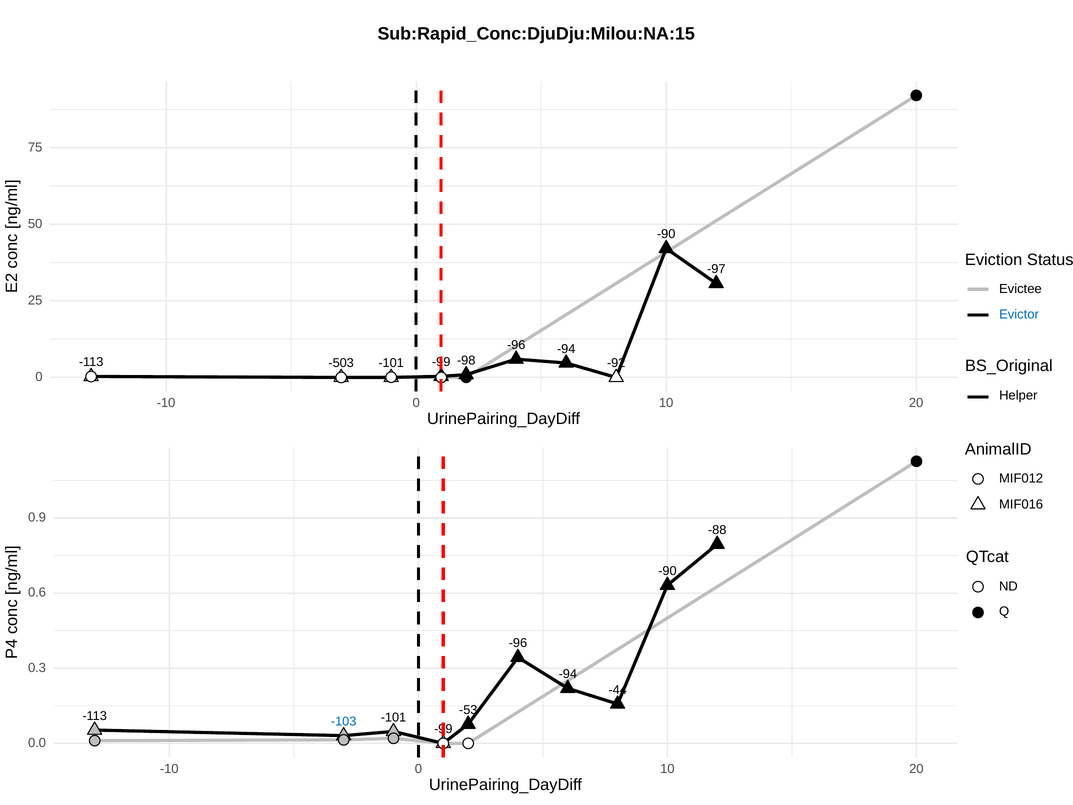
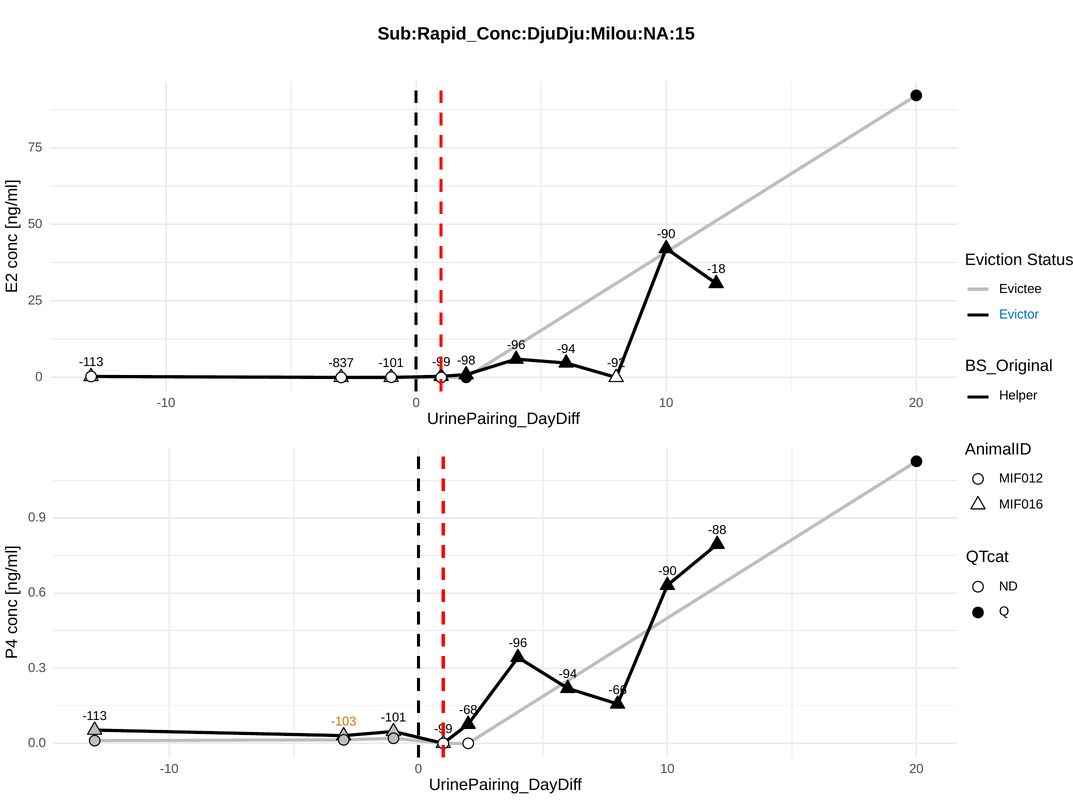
-97: -97 -> -18 (716, 269)
-503: -503 -> -837 (341, 363)
-44: -44 -> -66 (618, 690)
-53: -53 -> -68 (468, 710)
-103 colour: blue -> orange (344, 721)
